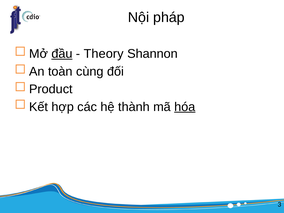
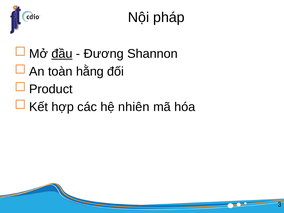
Theory: Theory -> Đương (104, 54)
cùng: cùng -> hằng (90, 71)
thành: thành -> nhiên (134, 107)
hóa underline: present -> none (185, 107)
